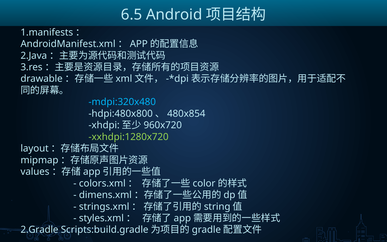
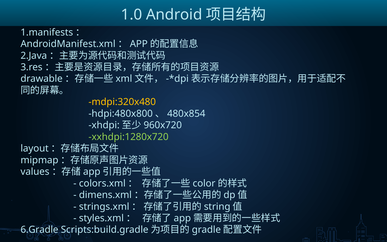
6.5: 6.5 -> 1.0 (132, 15)
mdpi:320x480 colour: light blue -> yellow (122, 102)
2.Gradle: 2.Gradle -> 6.Gradle (39, 230)
